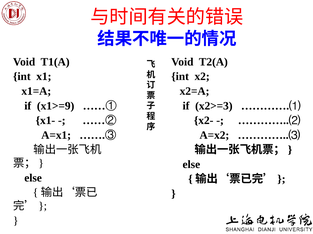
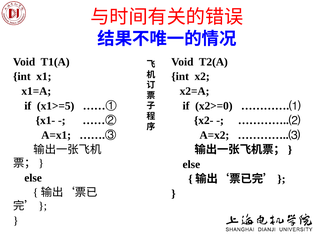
x1>=9: x1>=9 -> x1>=5 (56, 106)
x2>=3: x2>=3 -> x2>=0 (214, 106)
